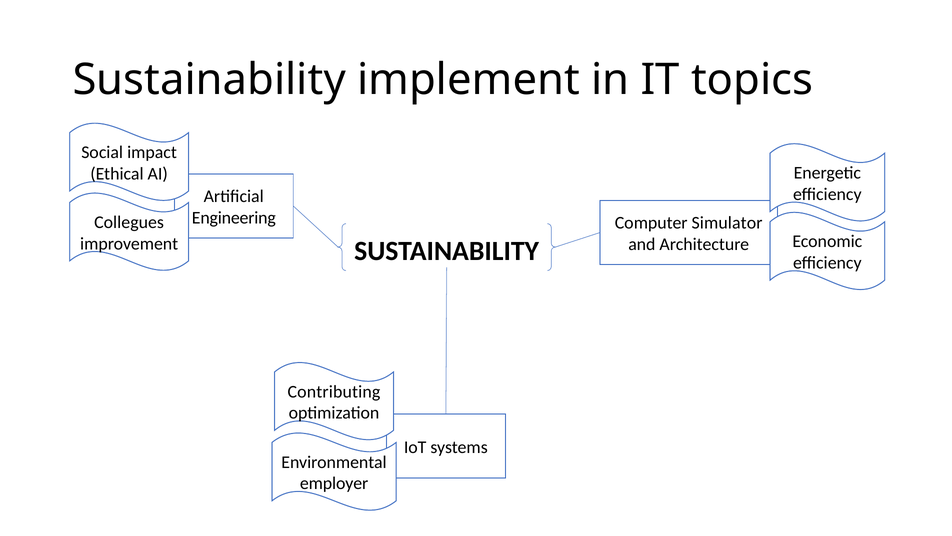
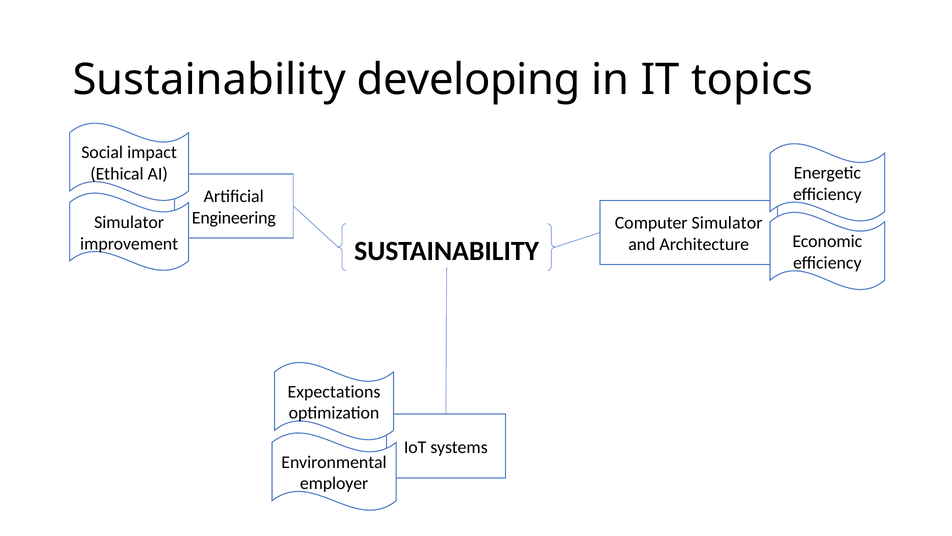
implement: implement -> developing (469, 80)
Collegues: Collegues -> Simulator (129, 222)
Contributing: Contributing -> Expectations (334, 391)
